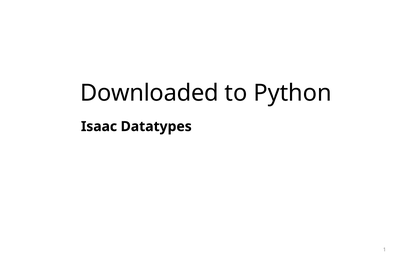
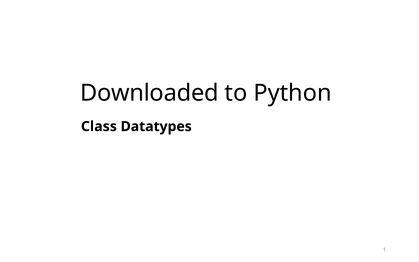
Isaac: Isaac -> Class (99, 126)
